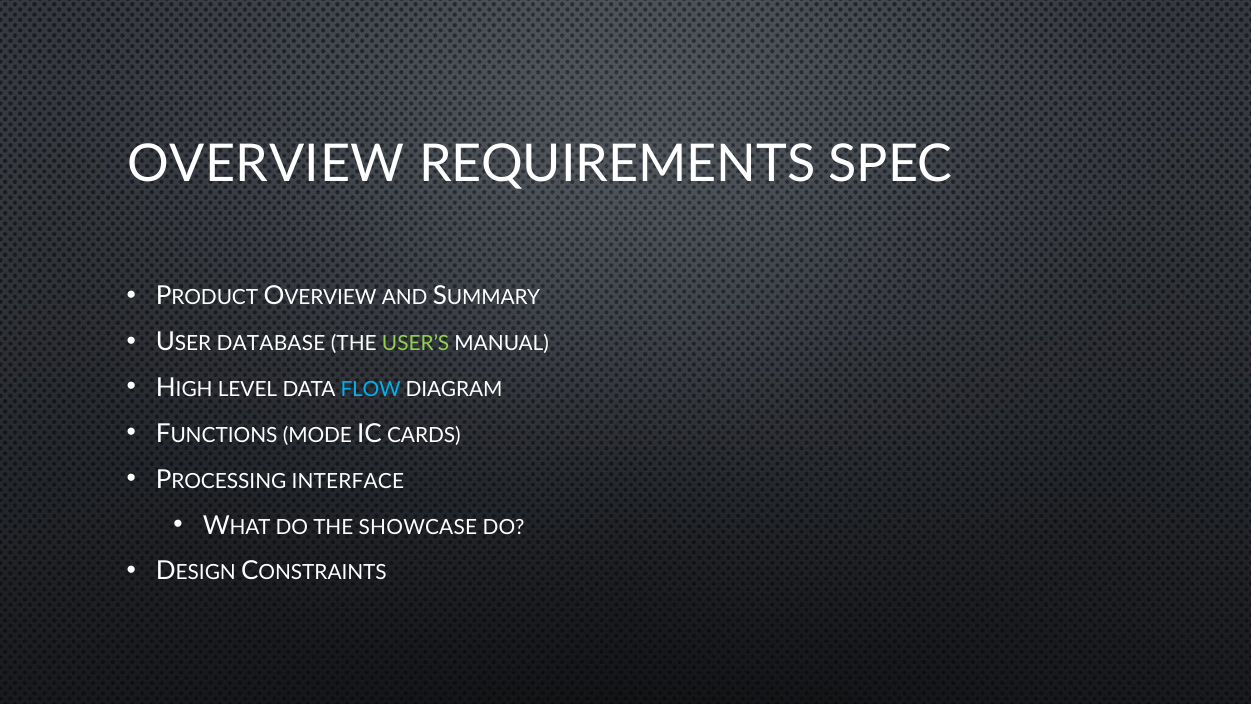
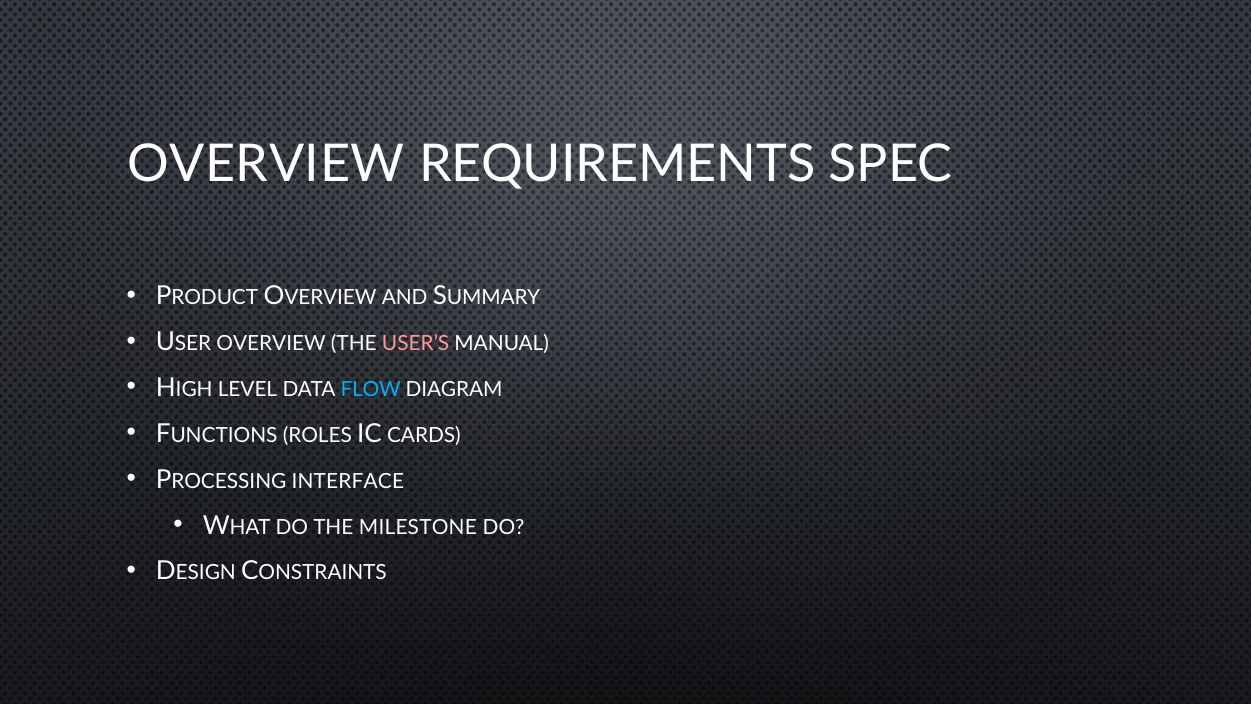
DATABASE: DATABASE -> OVERVIEW (271, 343)
USER’S colour: light green -> pink (416, 343)
MODE: MODE -> ROLES (317, 435)
SHOWCASE: SHOWCASE -> MILESTONE (418, 527)
